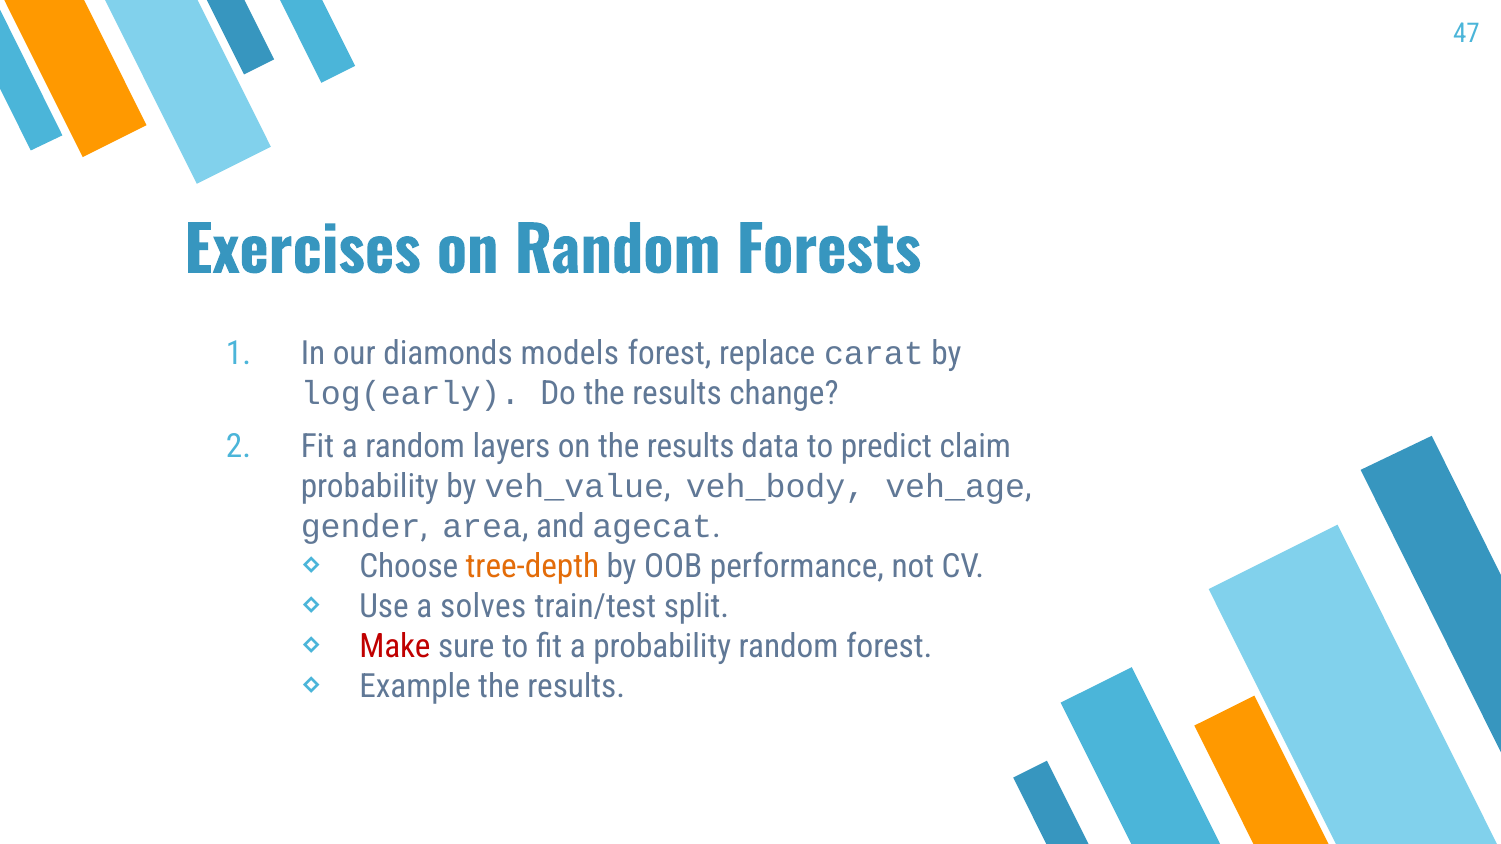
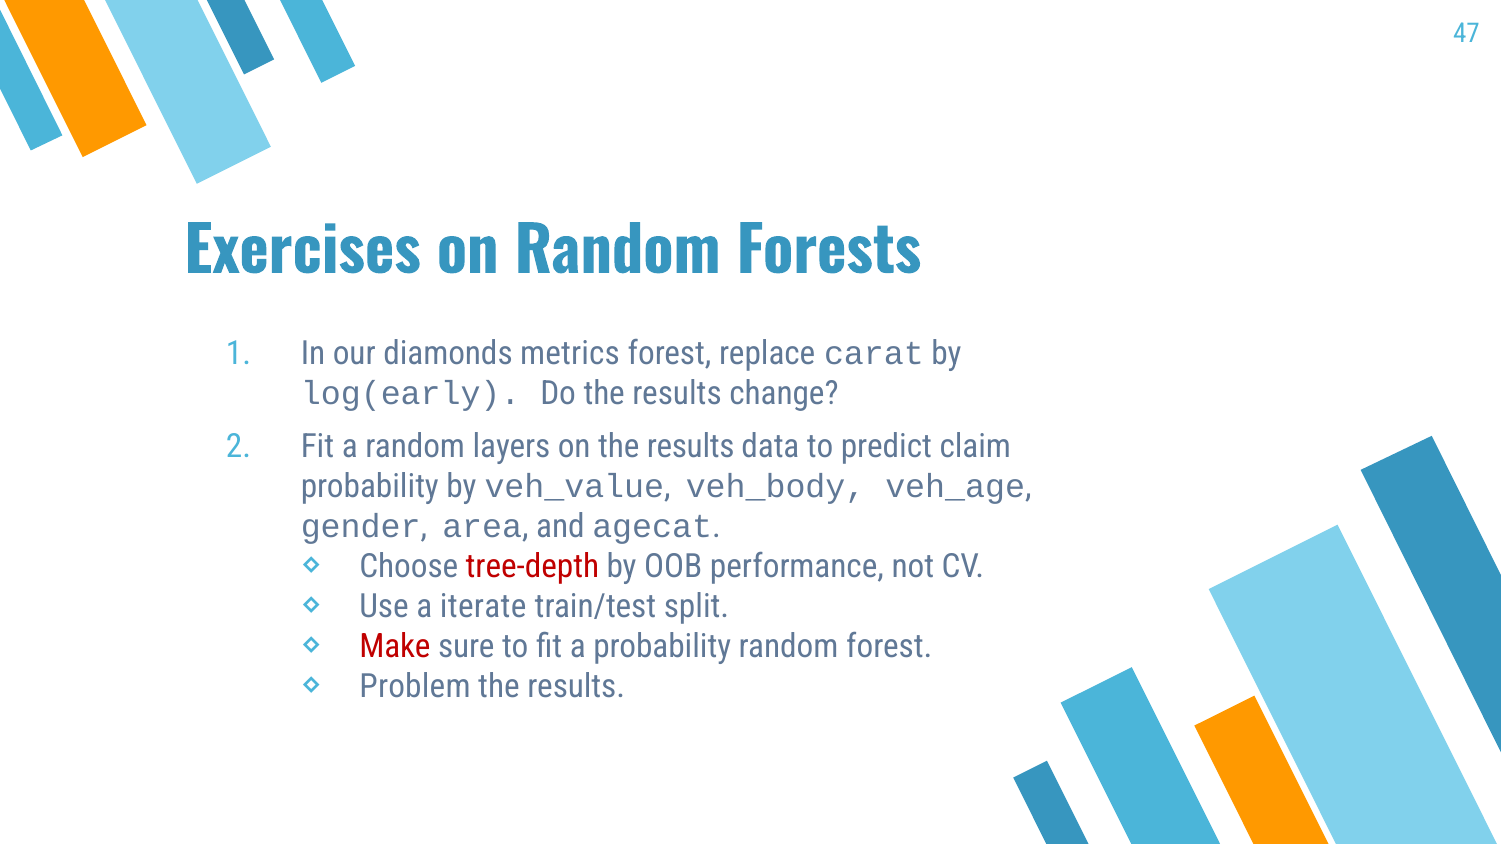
models: models -> metrics (570, 354)
tree-depth colour: orange -> red (532, 567)
solves: solves -> iterate (483, 607)
Example: Example -> Problem (415, 687)
